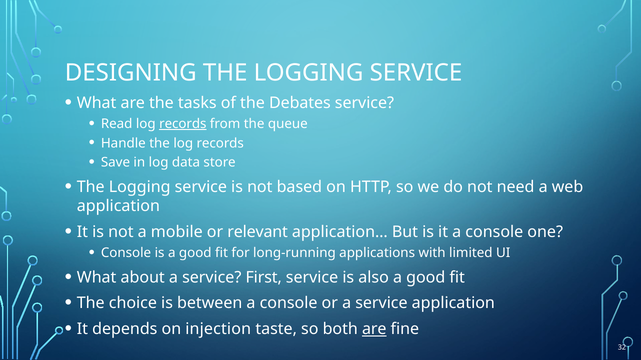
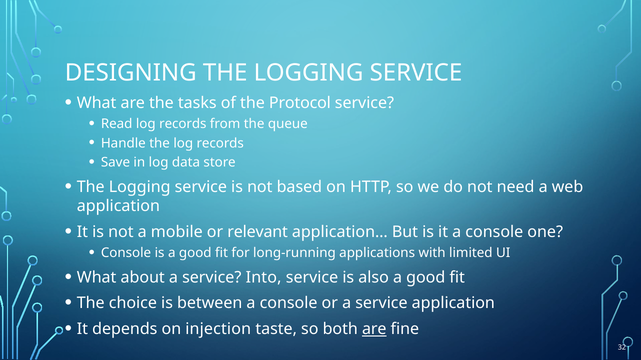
Debates: Debates -> Protocol (300, 103)
records underline: present -> none (183, 124)
First: First -> Into (264, 278)
